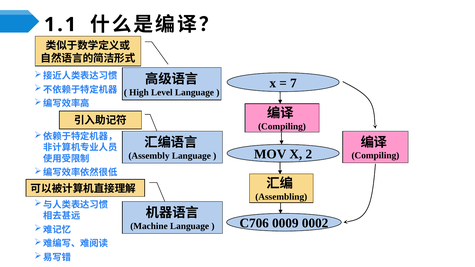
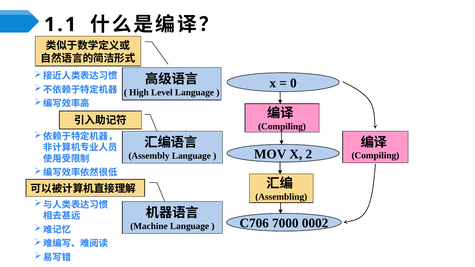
7: 7 -> 0 (293, 83)
0009: 0009 -> 7000 (285, 223)
